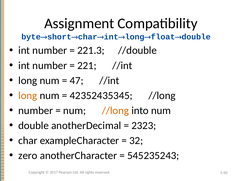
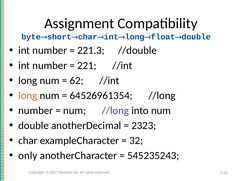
47: 47 -> 62 (77, 81)
42352435345: 42352435345 -> 64526961354 (101, 96)
//long colour: orange -> purple (115, 111)
zero: zero -> only (28, 156)
